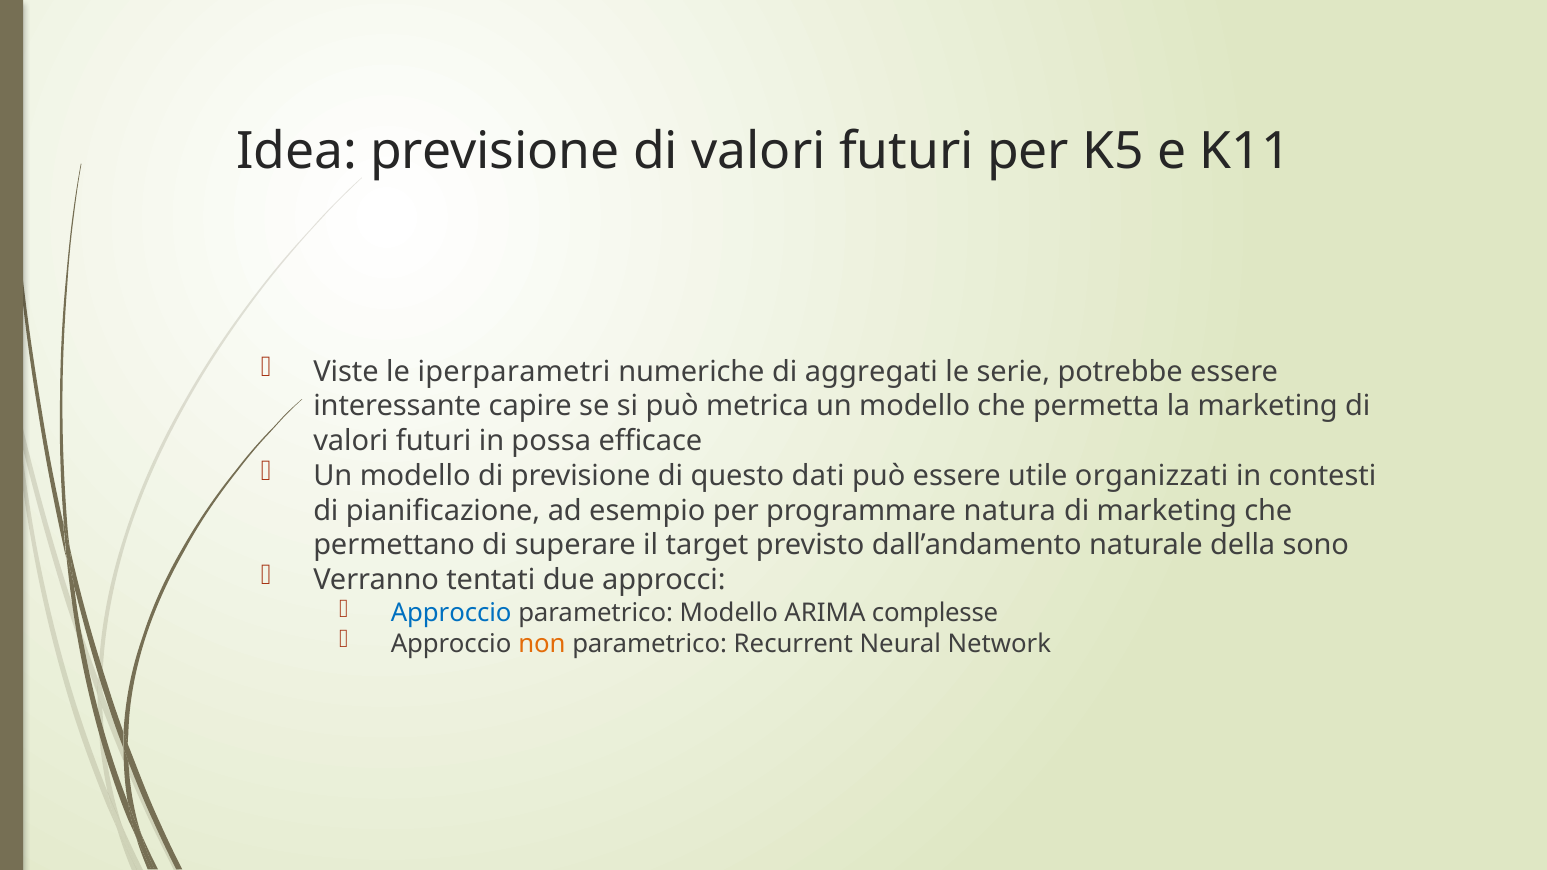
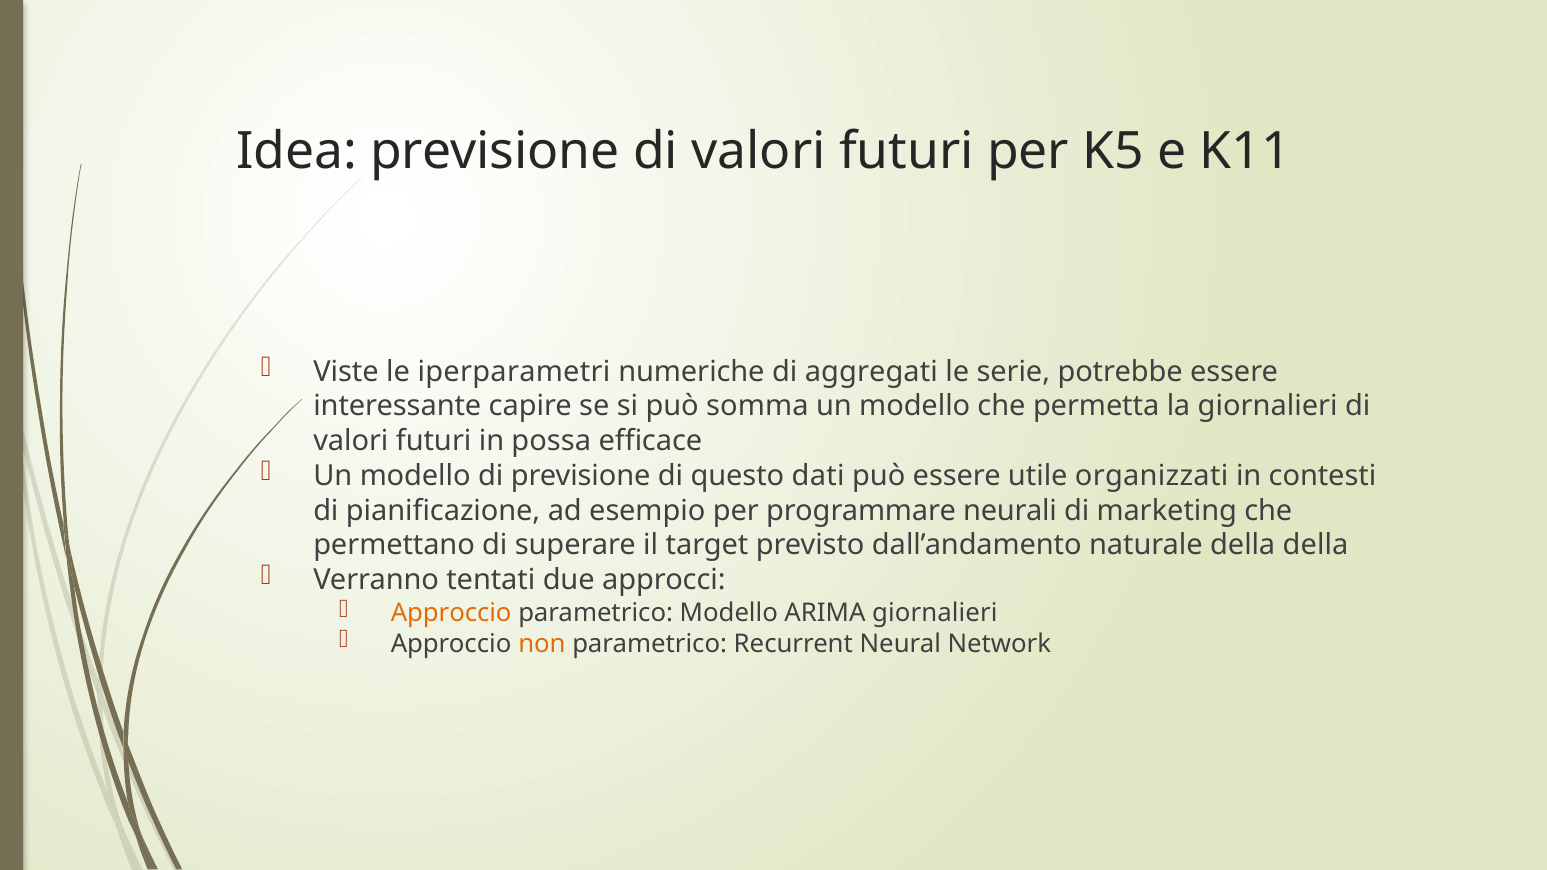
metrica: metrica -> somma (757, 406)
la marketing: marketing -> giornalieri (1268, 406)
natura: natura -> neurali (1010, 511)
della sono: sono -> della (1316, 545)
Approccio colour: blue -> orange (451, 613)
ARIMA complesse: complesse -> giornalieri (935, 613)
